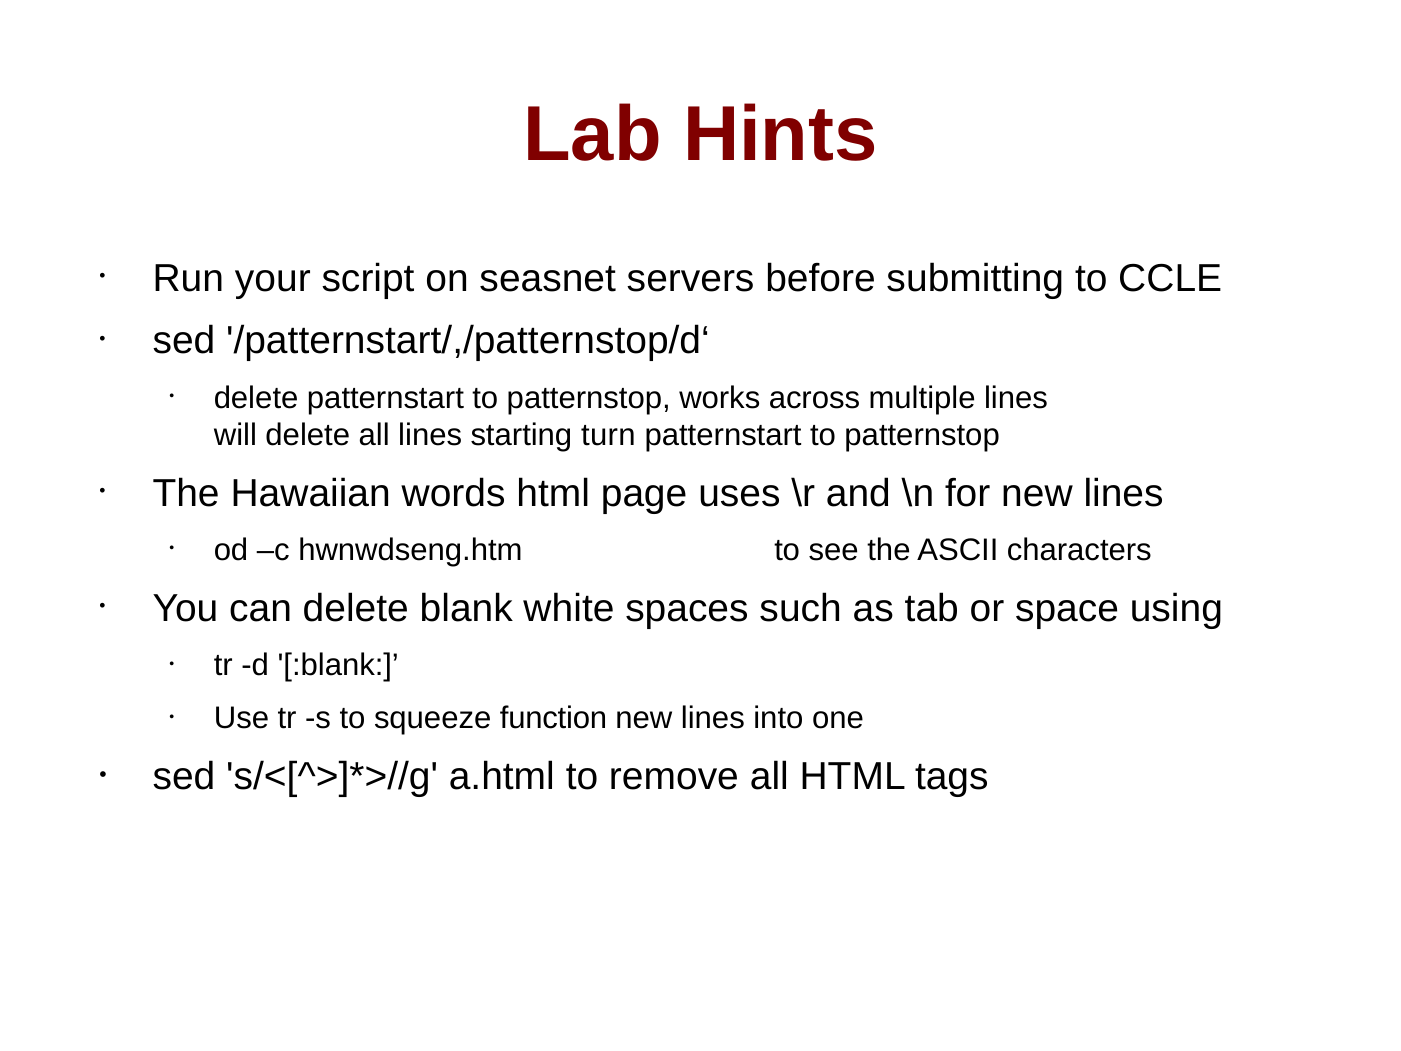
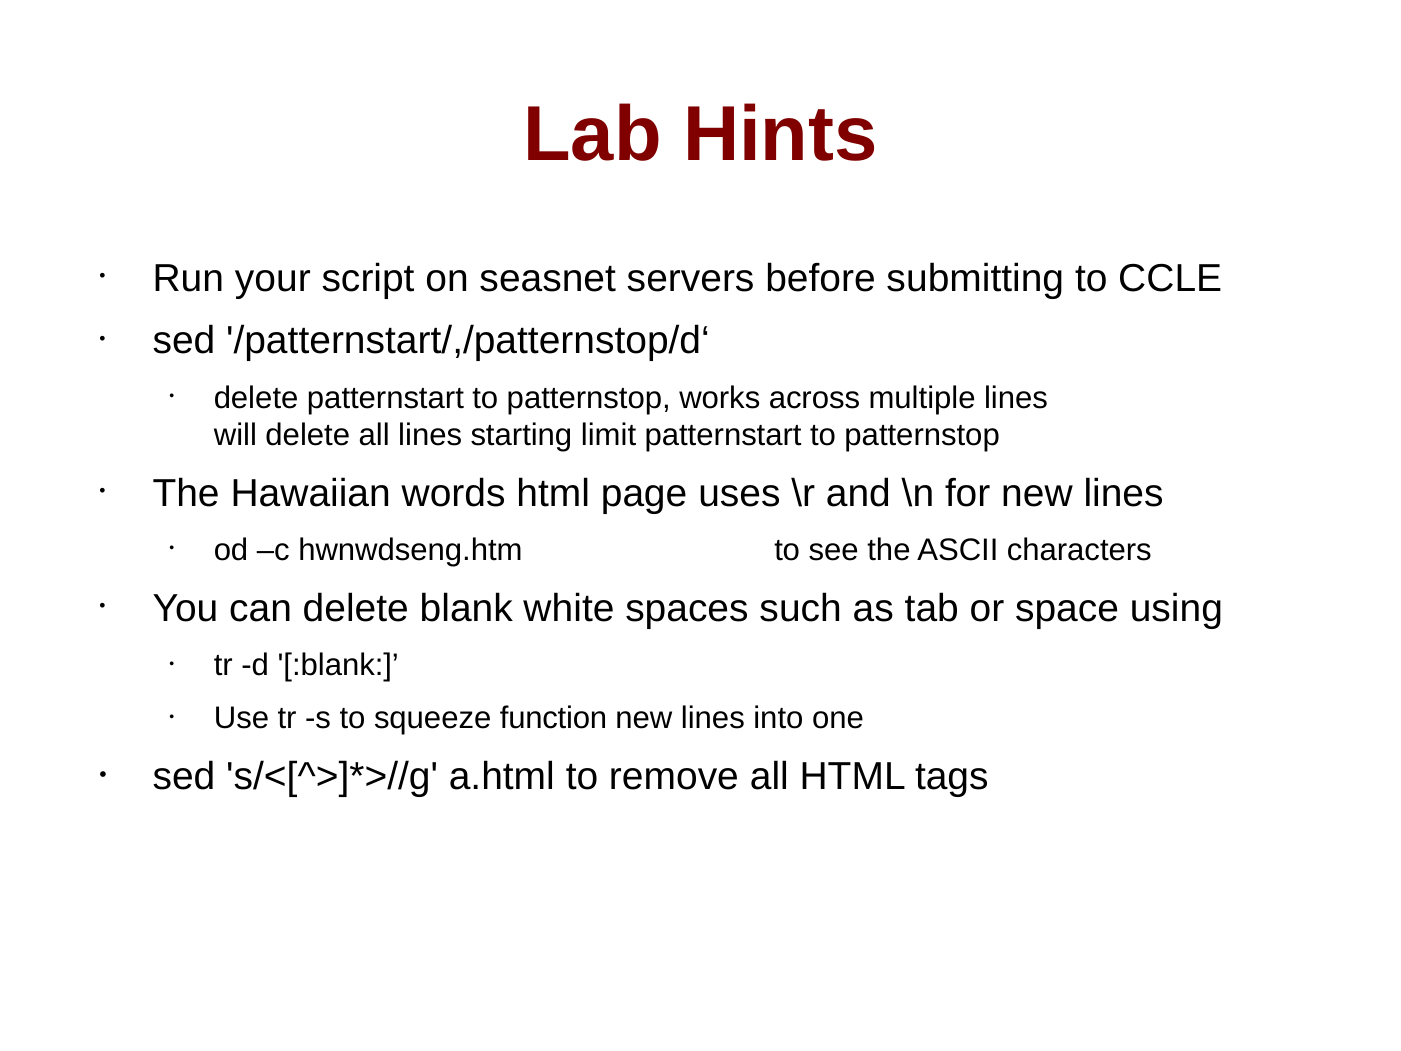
turn: turn -> limit (608, 435)
